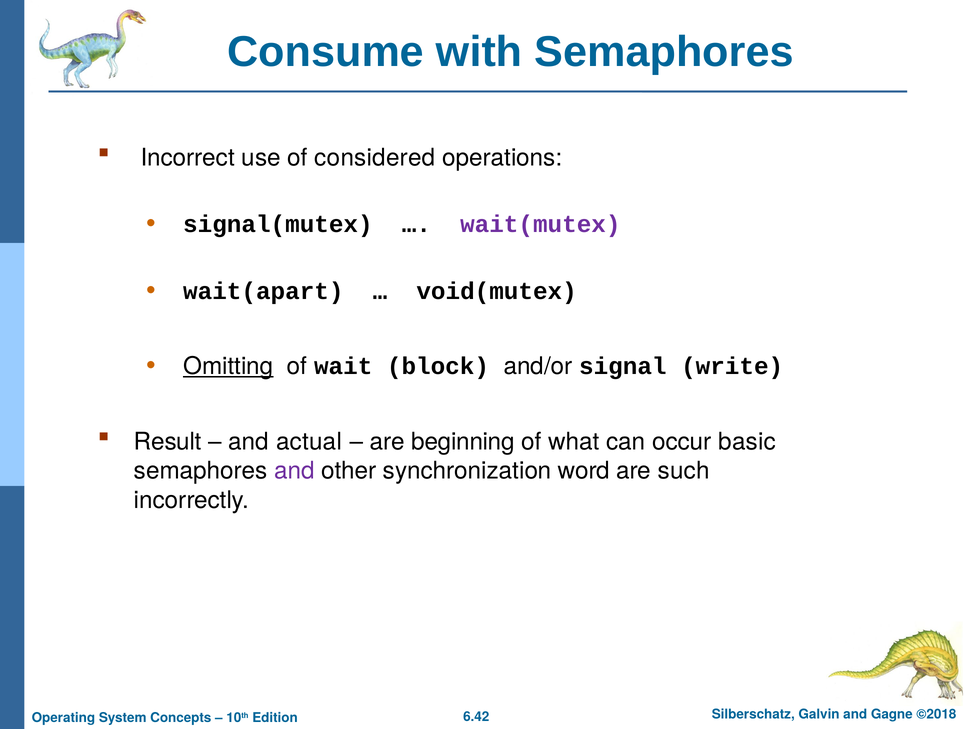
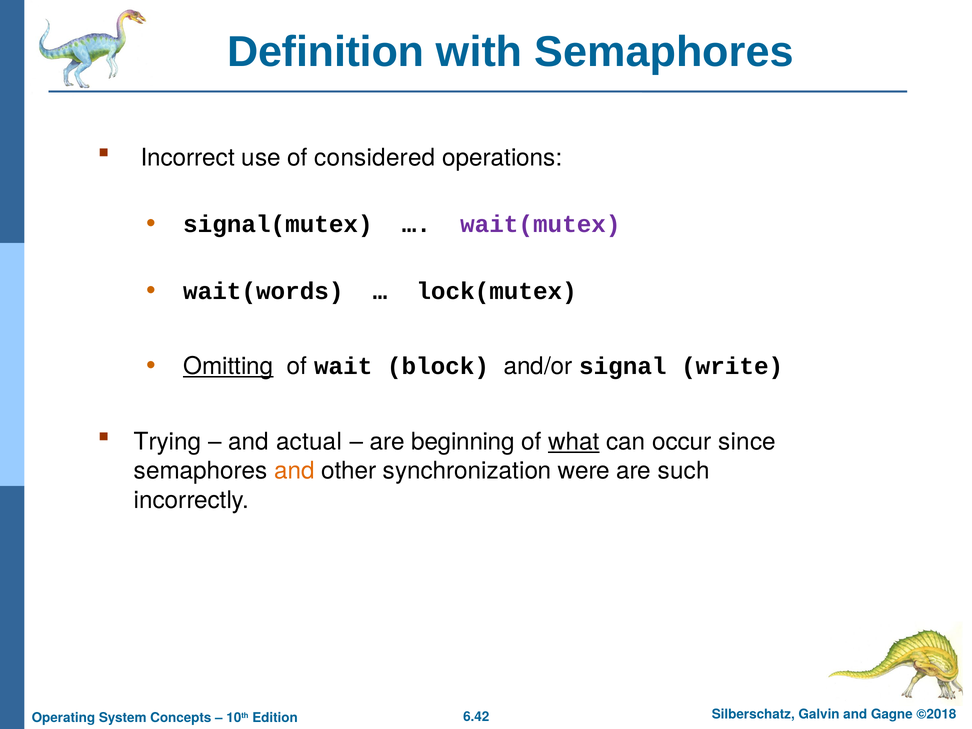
Consume: Consume -> Definition (326, 52)
wait(apart: wait(apart -> wait(words (263, 291)
void(mutex: void(mutex -> lock(mutex (497, 291)
Result: Result -> Trying (168, 442)
what underline: none -> present (574, 442)
basic: basic -> since (747, 442)
and colour: purple -> orange (294, 471)
word: word -> were (584, 471)
